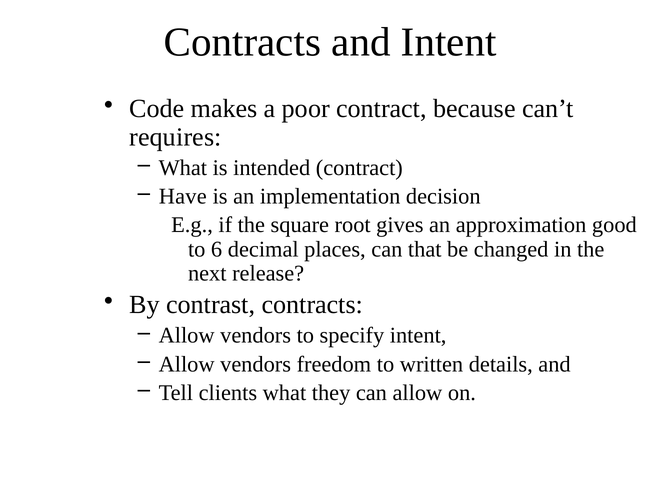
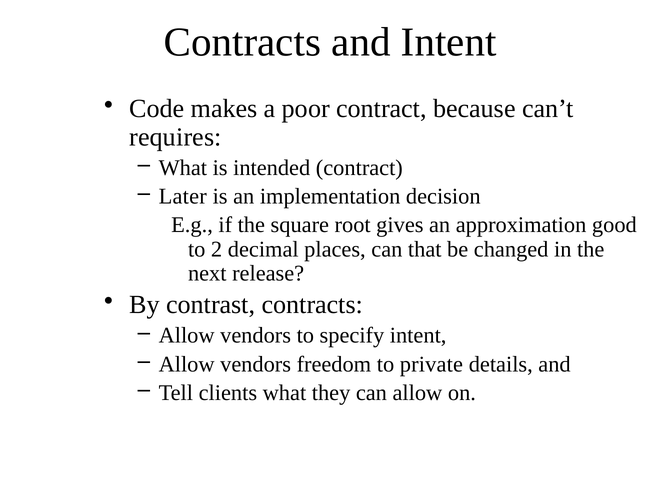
Have: Have -> Later (183, 196)
6: 6 -> 2 (217, 249)
written: written -> private (431, 364)
